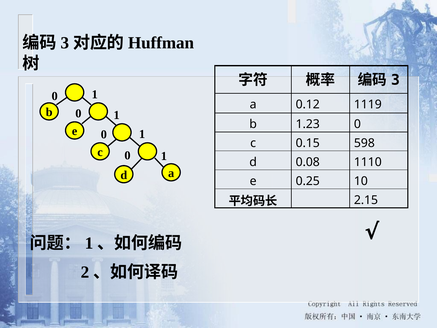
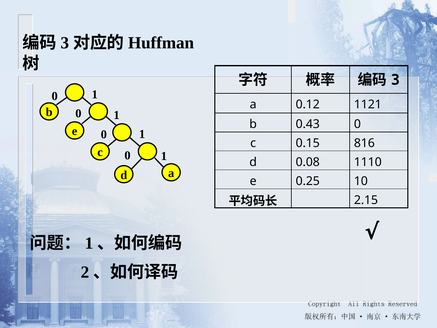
1119: 1119 -> 1121 (368, 105)
1.23: 1.23 -> 0.43 (308, 124)
598: 598 -> 816 (364, 143)
